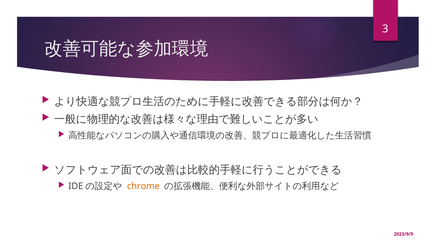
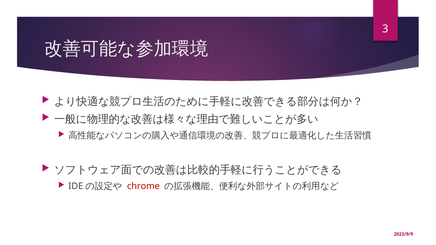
chrome colour: orange -> red (143, 186)
